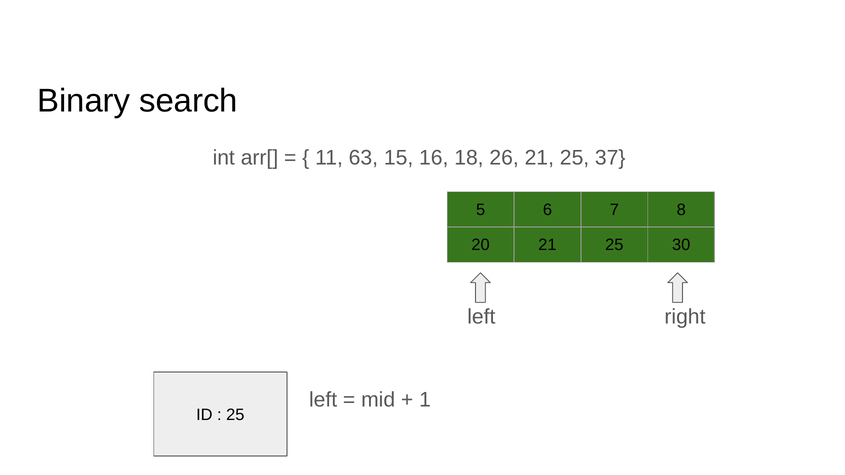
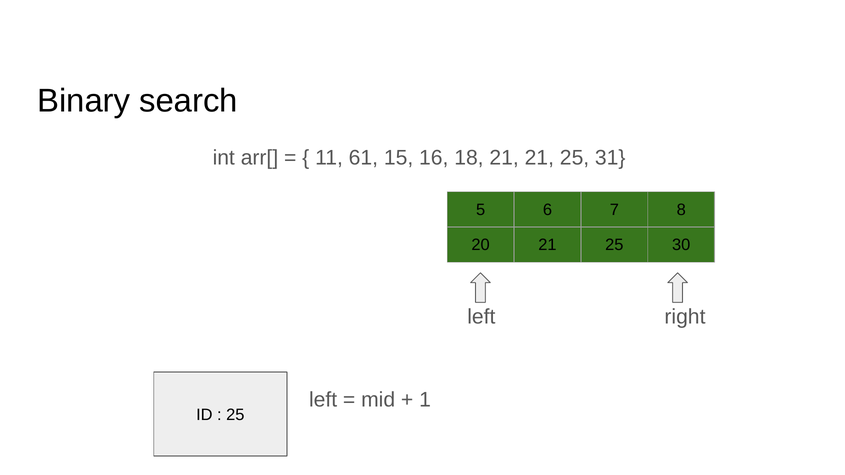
63: 63 -> 61 (363, 158)
18 26: 26 -> 21 (504, 158)
37: 37 -> 31 (610, 158)
